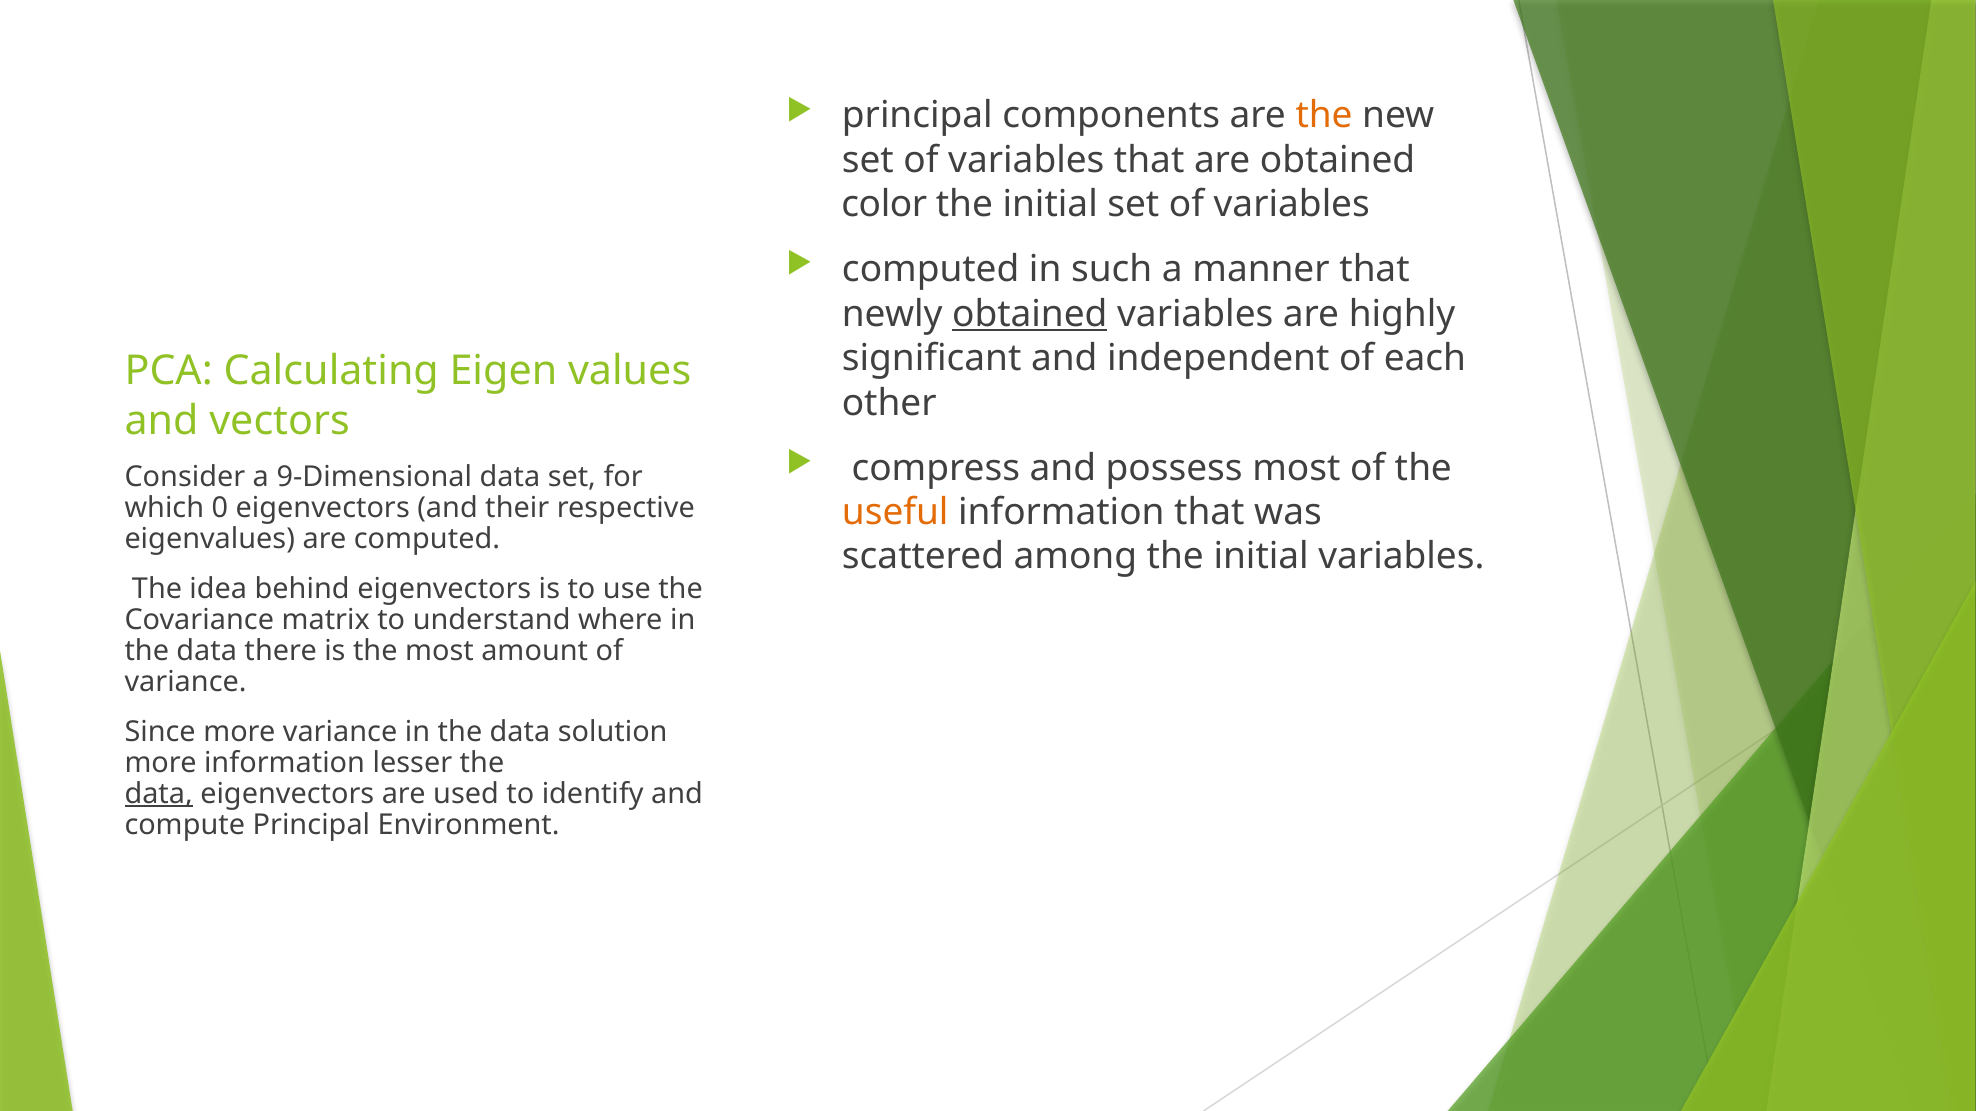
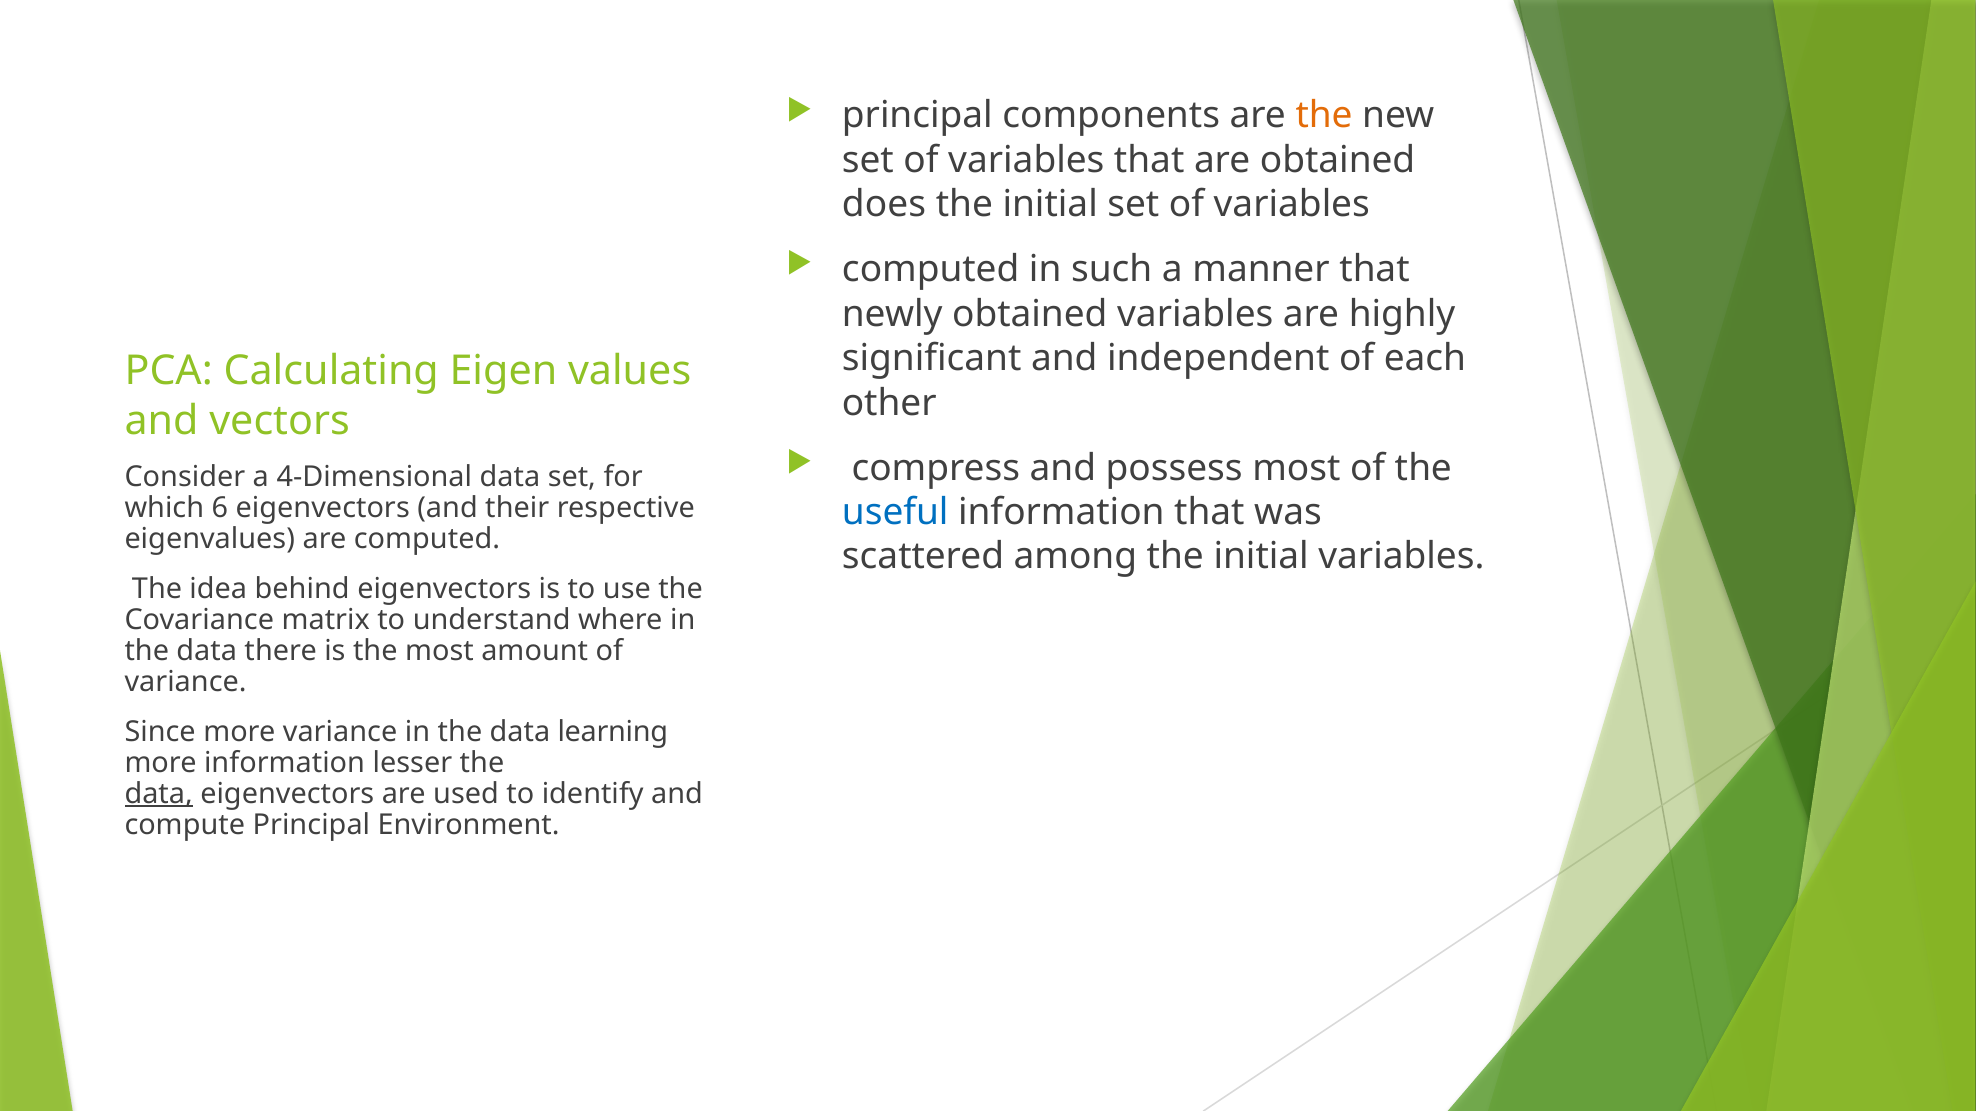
color: color -> does (884, 205)
obtained underline: present -> none (1030, 314)
9-Dimensional: 9-Dimensional -> 4-Dimensional (374, 477)
0: 0 -> 6 (220, 508)
useful colour: orange -> blue (895, 513)
solution: solution -> learning (613, 732)
